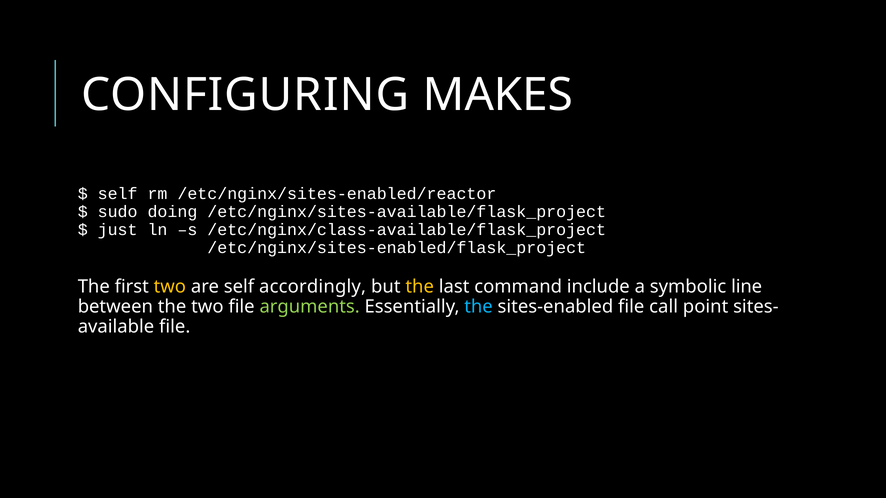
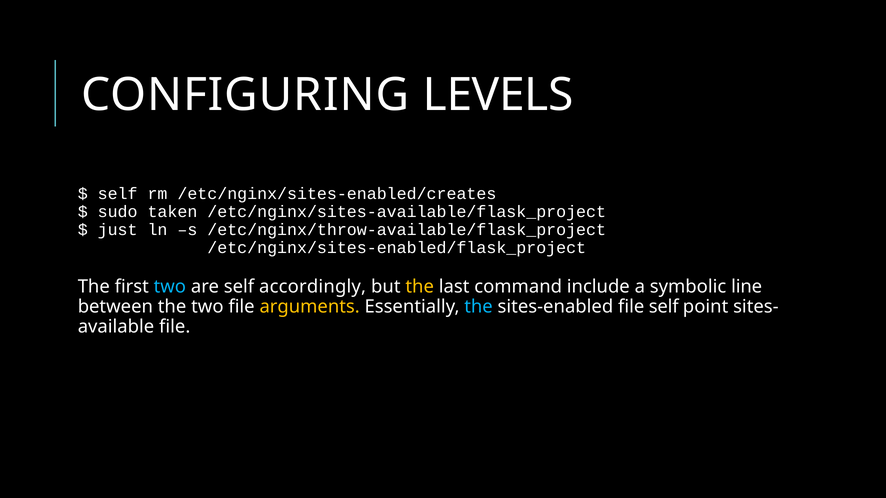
MAKES: MAKES -> LEVELS (498, 95)
/etc/nginx/sites-enabled/reactor: /etc/nginx/sites-enabled/reactor -> /etc/nginx/sites-enabled/creates (337, 194)
doing: doing -> taken (172, 212)
/etc/nginx/class-available/flask_project: /etc/nginx/class-available/flask_project -> /etc/nginx/throw-available/flask_project (407, 230)
two colour: yellow -> light blue (170, 287)
arguments colour: light green -> yellow (310, 307)
file call: call -> self (664, 307)
